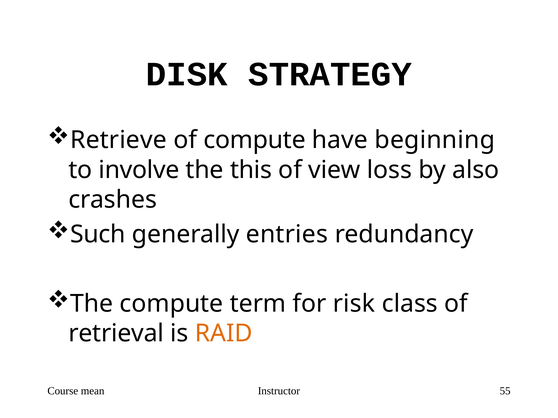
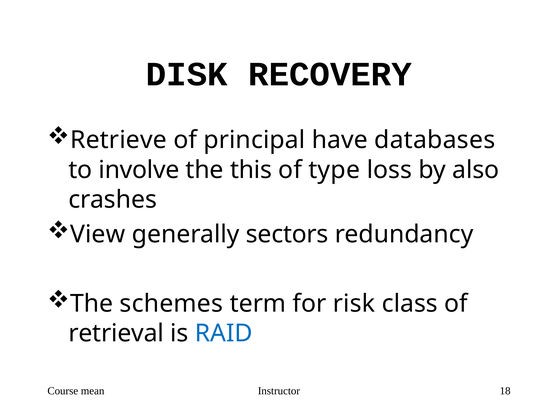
STRATEGY: STRATEGY -> RECOVERY (330, 74)
of compute: compute -> principal (254, 140)
beginning: beginning -> databases (435, 140)
view: view -> type (334, 170)
Such: Such -> View (98, 235)
entries: entries -> sectors (287, 235)
The compute: compute -> schemes (171, 304)
RAID colour: orange -> blue (224, 334)
55: 55 -> 18 (505, 391)
